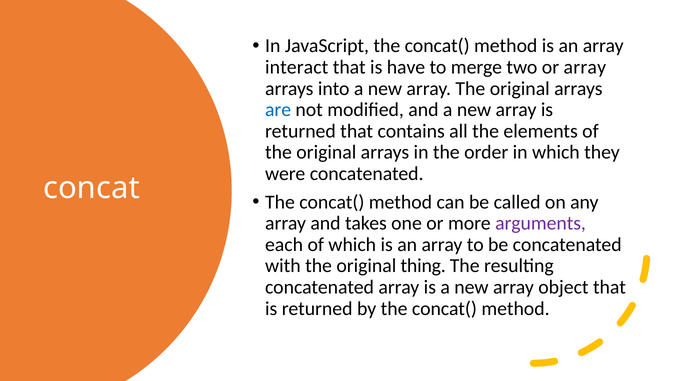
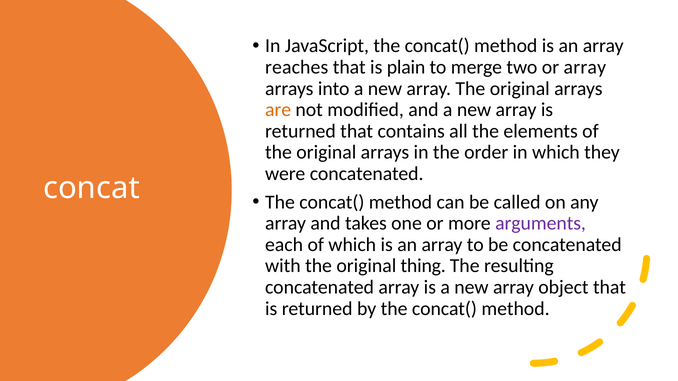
interact: interact -> reaches (297, 67)
have: have -> plain (406, 67)
are colour: blue -> orange (278, 110)
